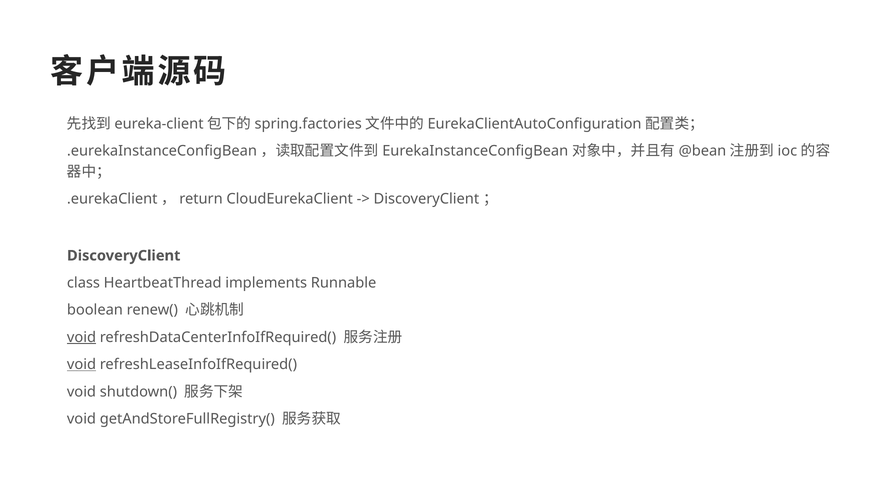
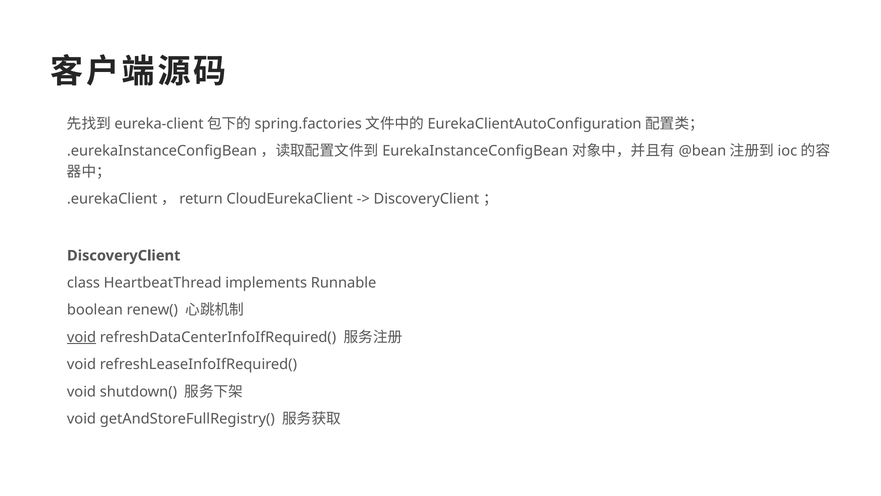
void underline: present -> none (82, 364)
